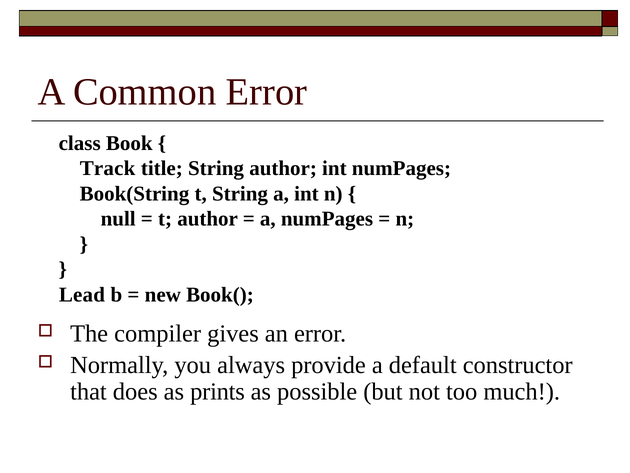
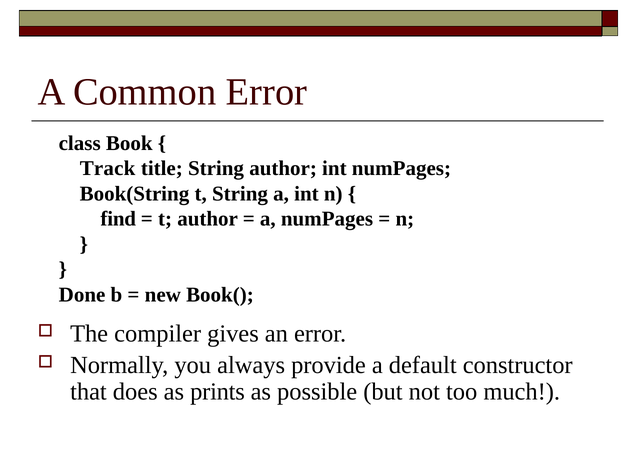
null: null -> find (118, 219)
Lead: Lead -> Done (82, 294)
